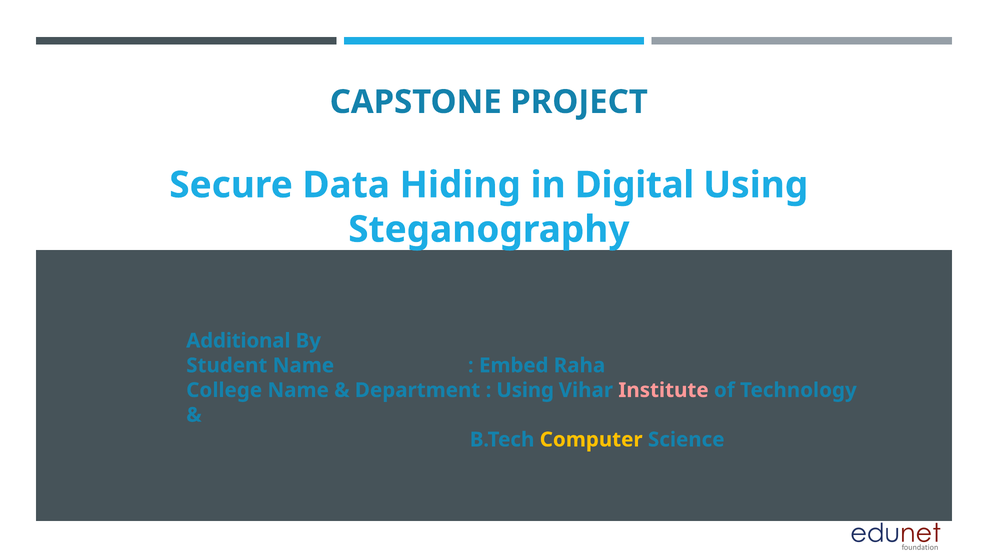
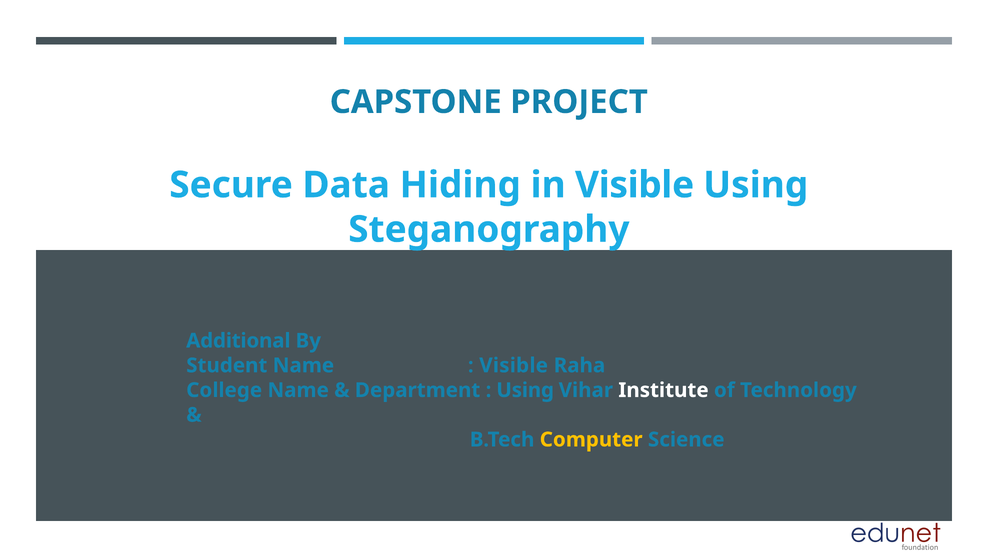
in Digital: Digital -> Visible (635, 185)
Embed: Embed -> Visible (514, 365)
Institute colour: pink -> white (663, 390)
